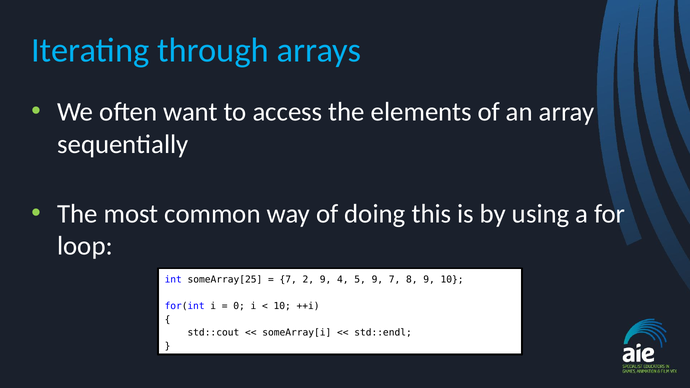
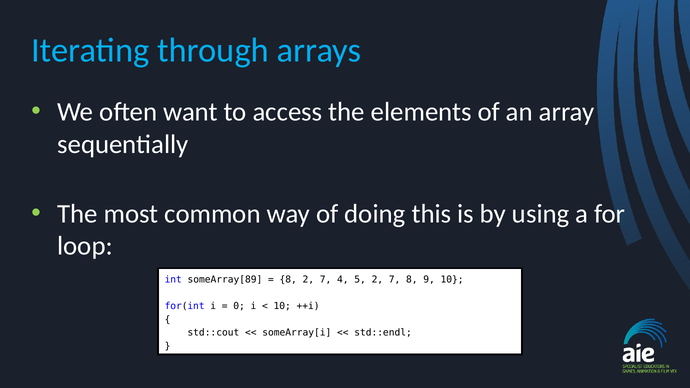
someArray[25: someArray[25 -> someArray[89 (225, 280)
7: 7 -> 8 (288, 280)
9: 9 -> 7 (326, 280)
5 9: 9 -> 2 (377, 280)
